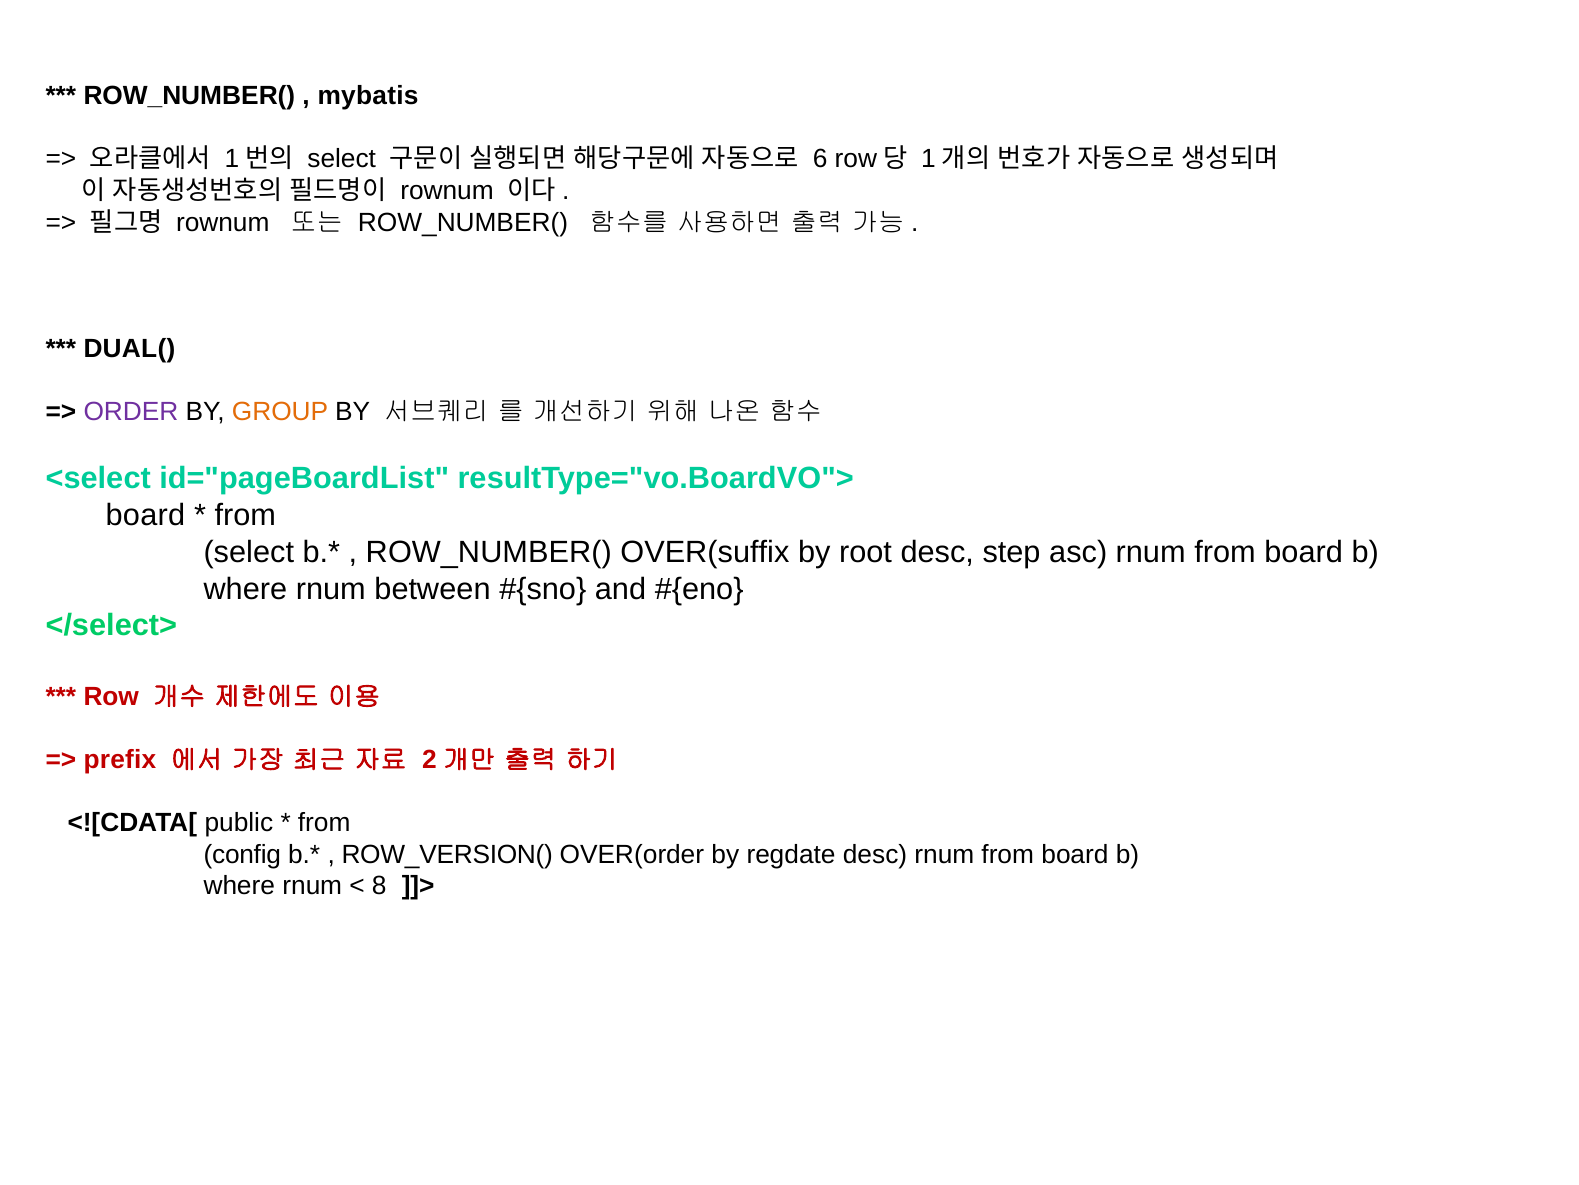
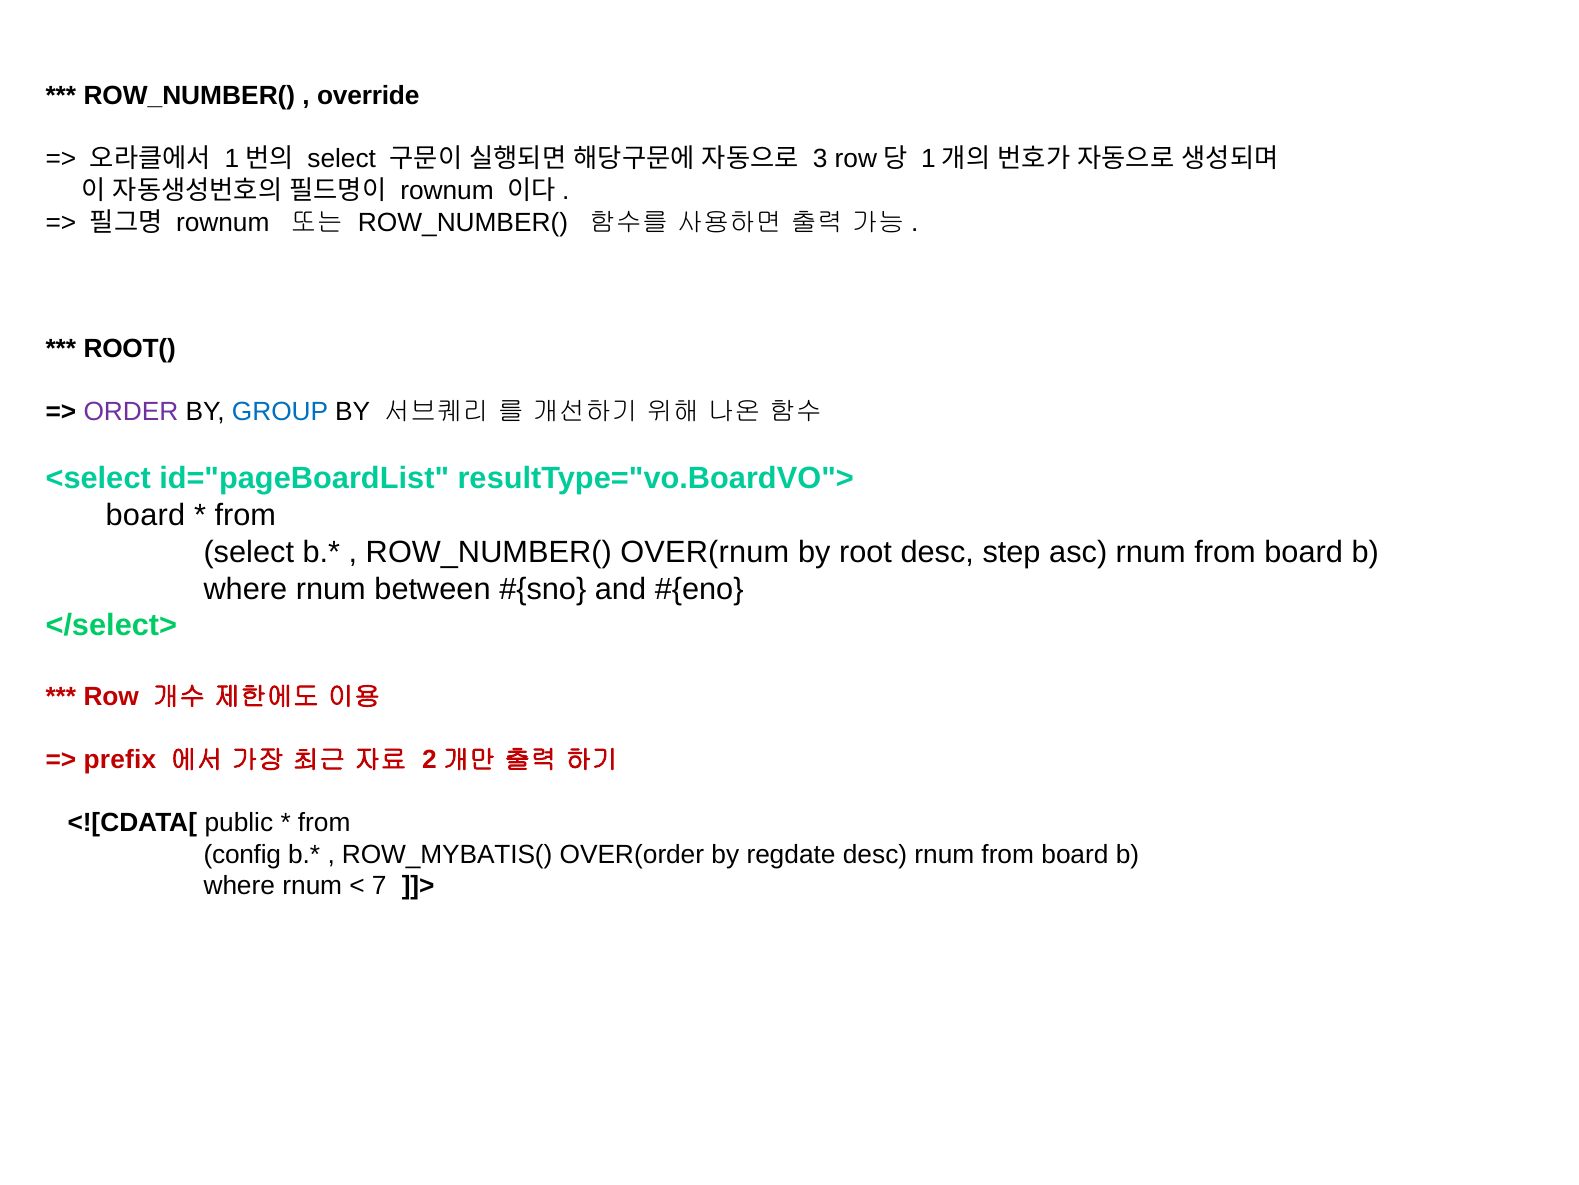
mybatis: mybatis -> override (368, 96)
6: 6 -> 3 (820, 159)
DUAL(: DUAL( -> ROOT( (130, 349)
GROUP colour: orange -> blue (280, 412)
OVER(suffix: OVER(suffix -> OVER(rnum (705, 552)
ROW_VERSION(: ROW_VERSION( -> ROW_MYBATIS( (447, 854)
8: 8 -> 7 (379, 886)
